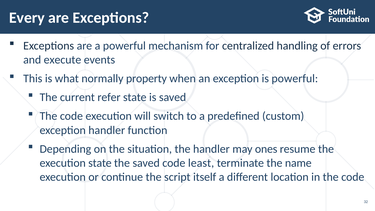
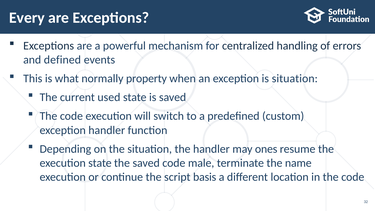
execute: execute -> defined (62, 60)
is powerful: powerful -> situation (295, 79)
refer: refer -> used (109, 97)
least: least -> male (201, 163)
itself: itself -> basis (205, 177)
